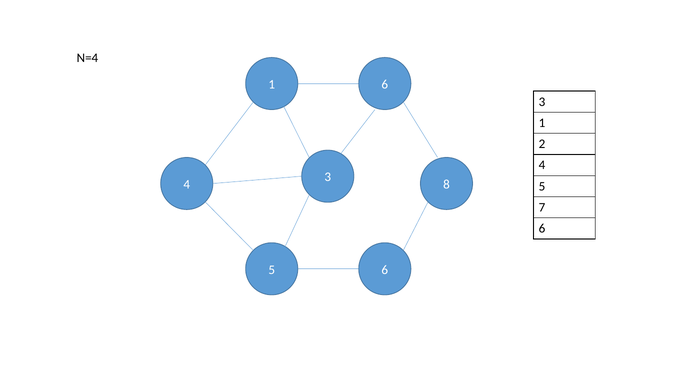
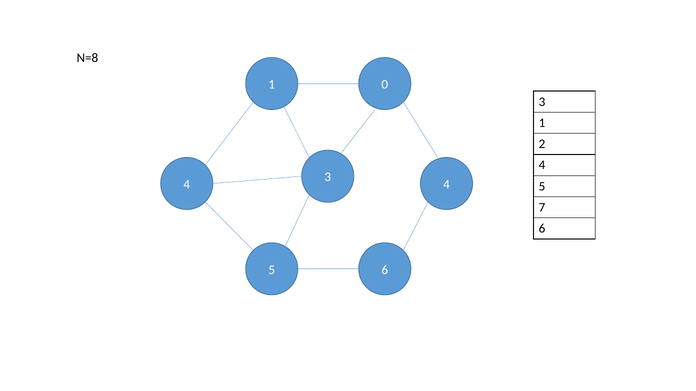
N=4: N=4 -> N=8 (87, 58)
1 6: 6 -> 0 (385, 85)
4 8: 8 -> 4 (446, 185)
